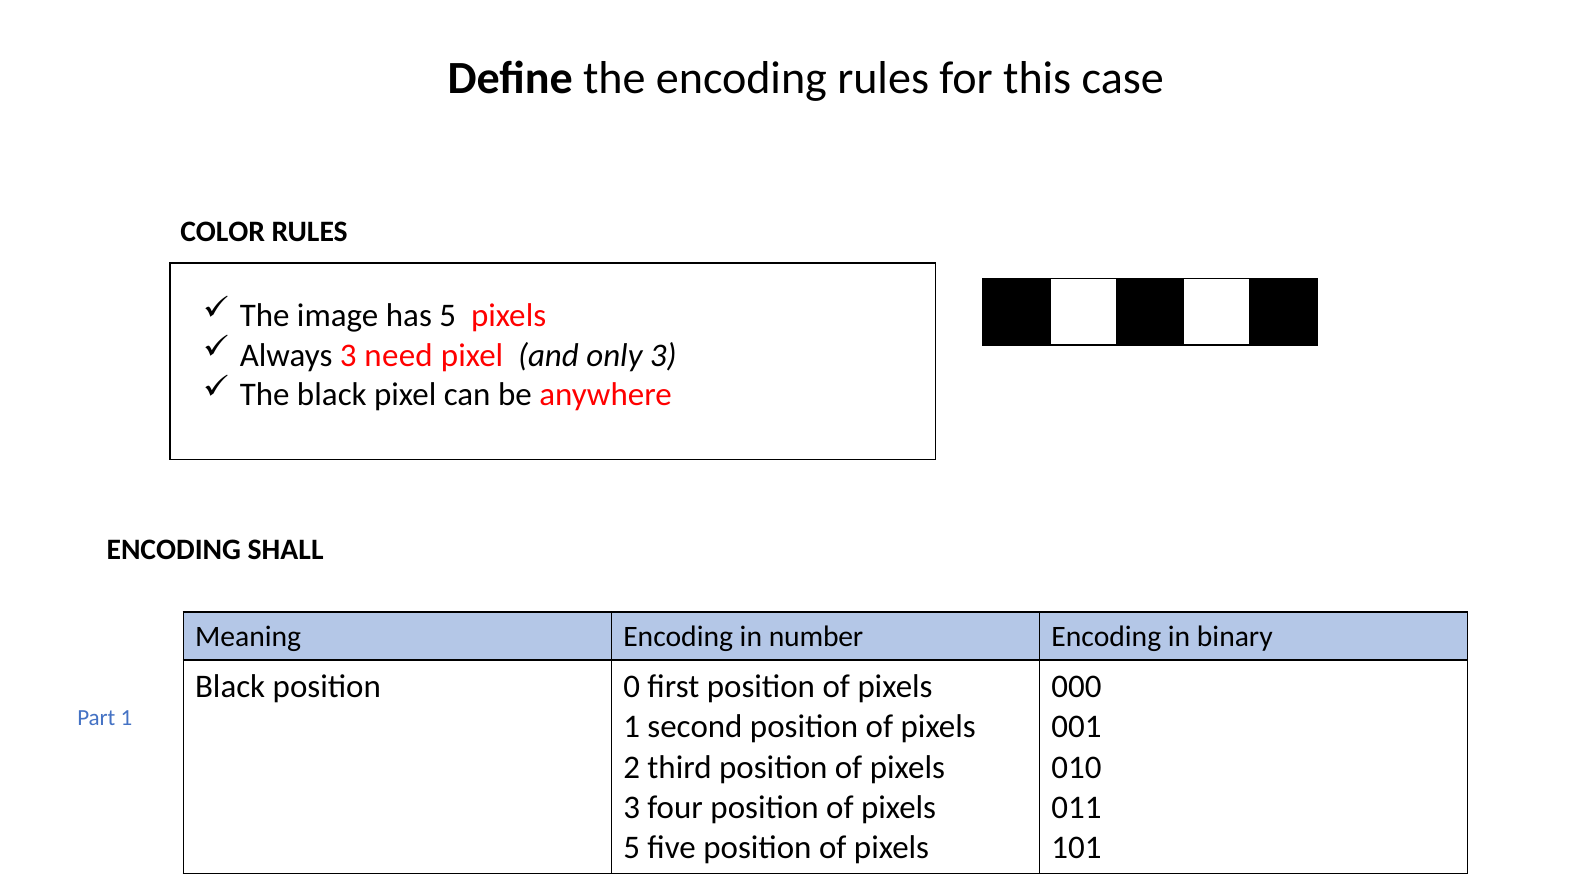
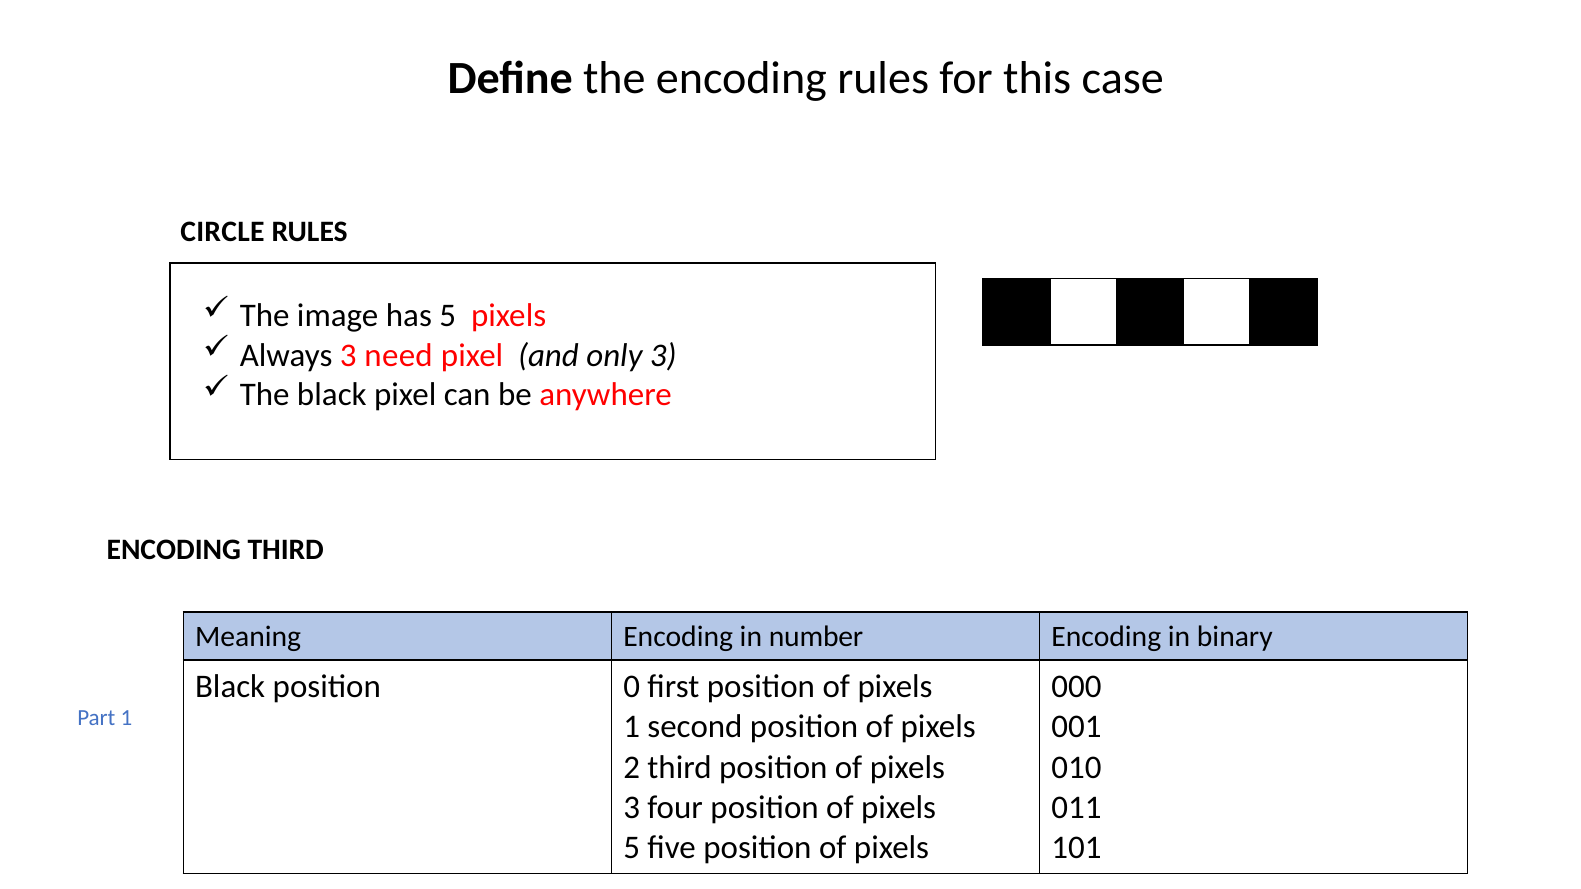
COLOR: COLOR -> CIRCLE (222, 232)
ENCODING SHALL: SHALL -> THIRD (286, 550)
